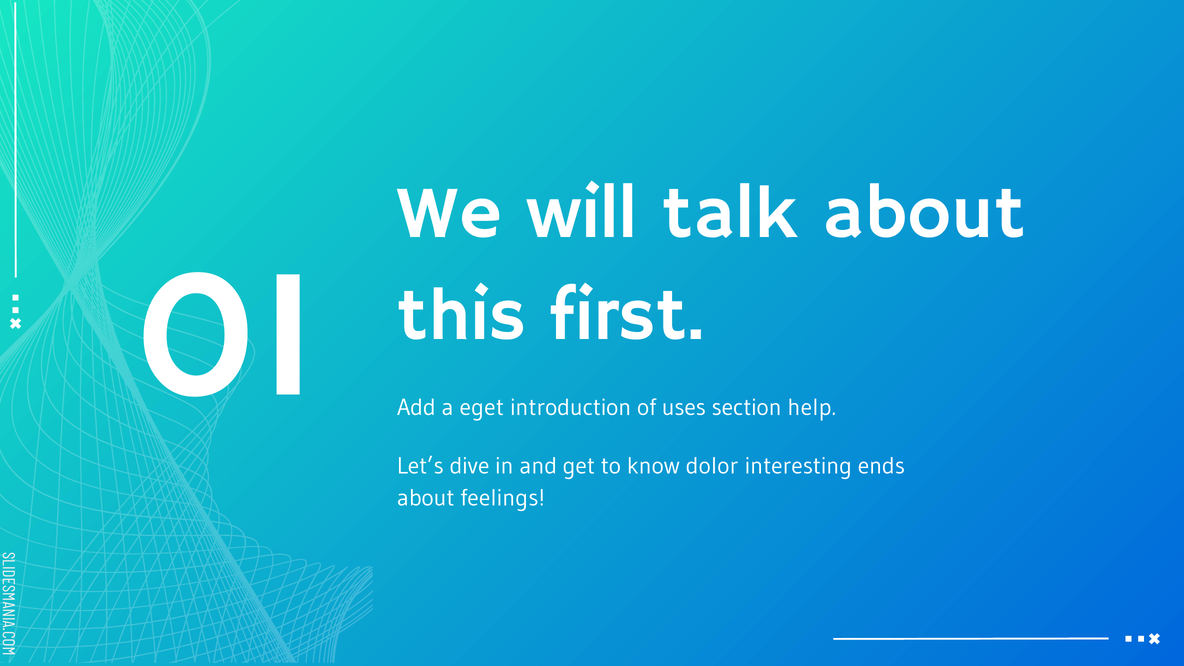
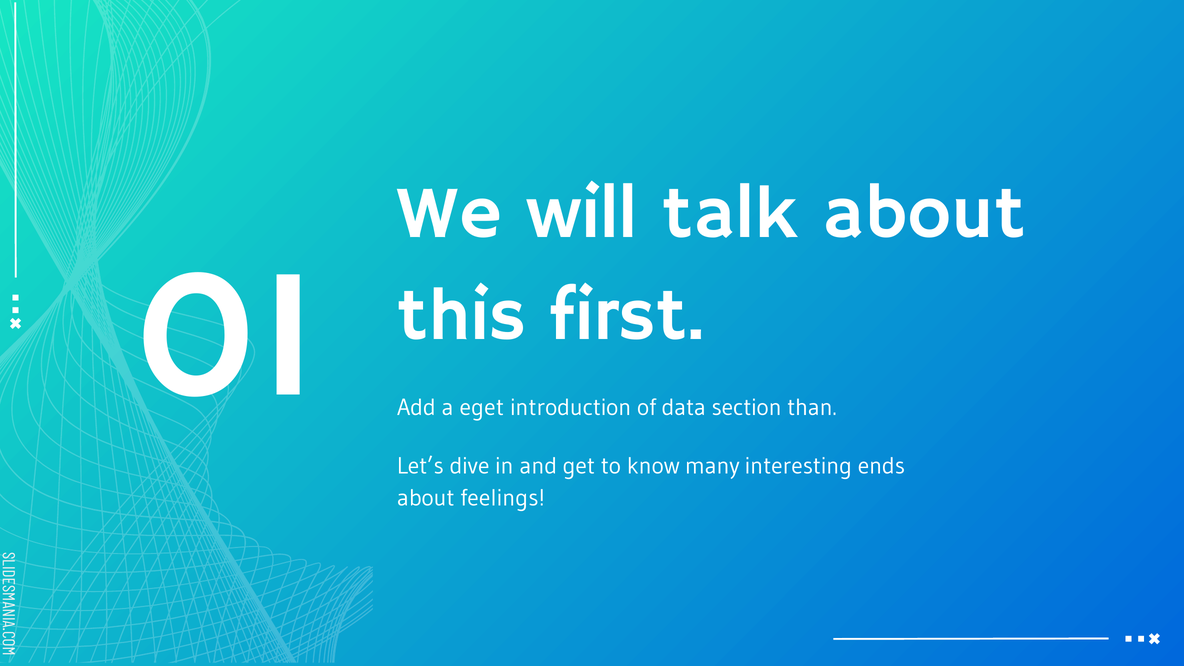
uses: uses -> data (684, 408)
help: help -> than (812, 408)
dolor: dolor -> many (712, 466)
